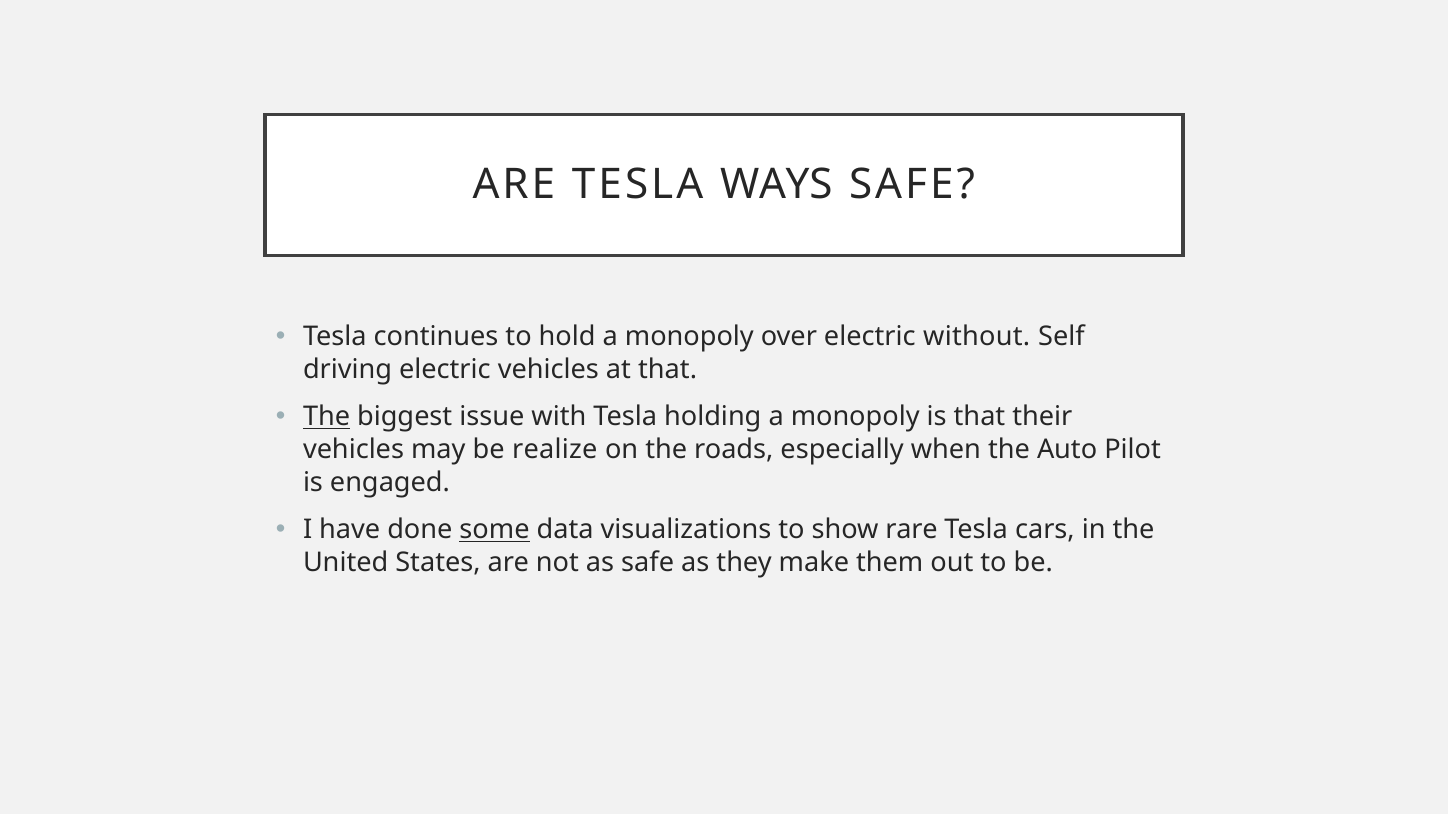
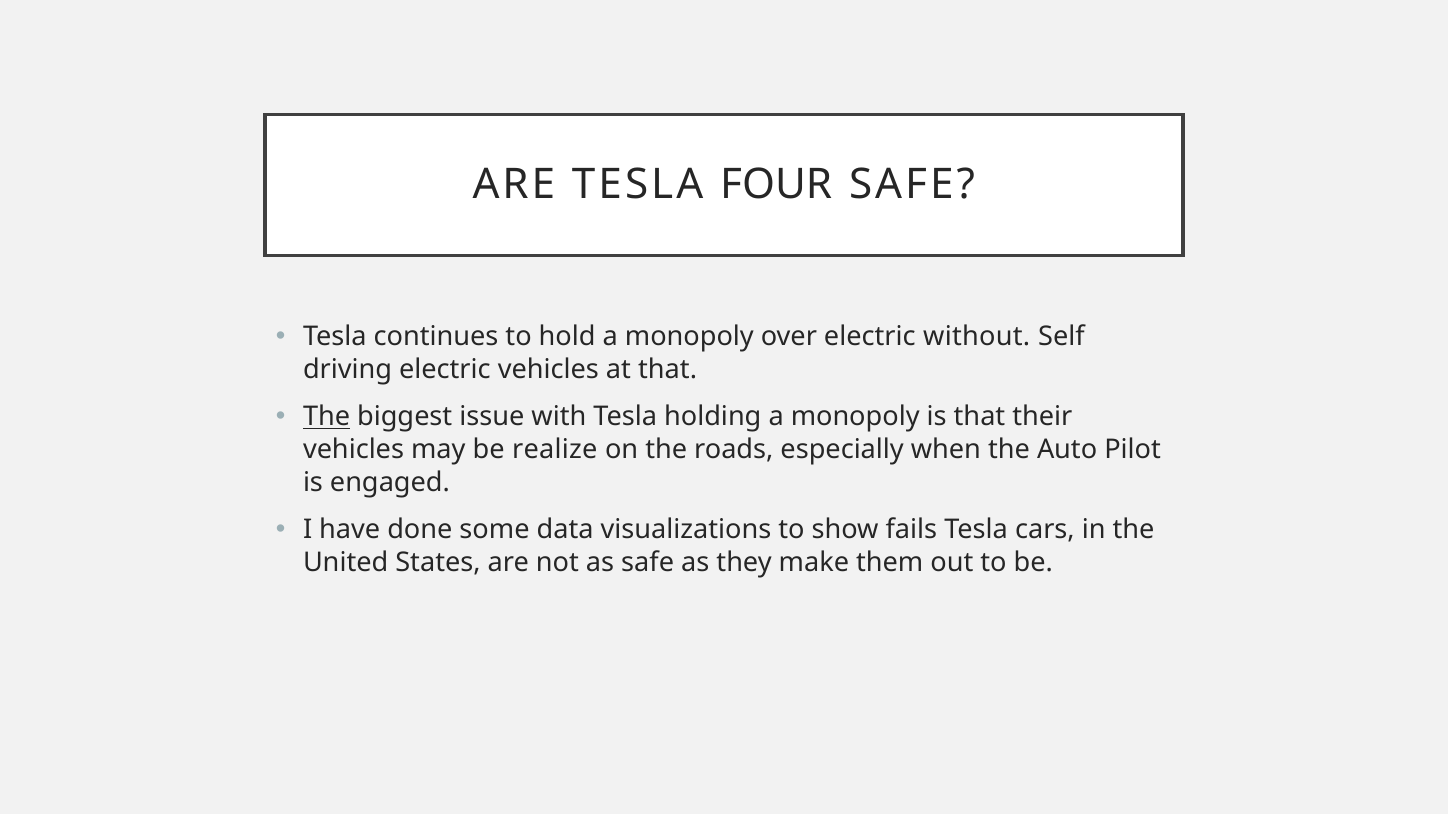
WAYS: WAYS -> FOUR (776, 185)
some underline: present -> none (495, 530)
rare: rare -> fails (911, 530)
